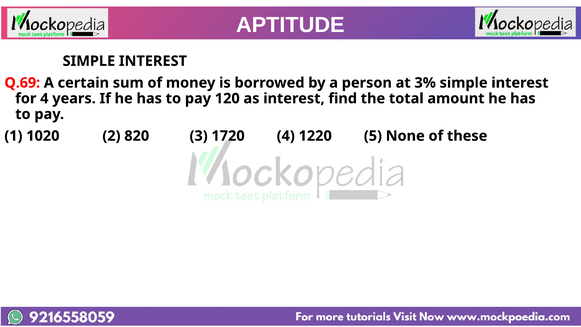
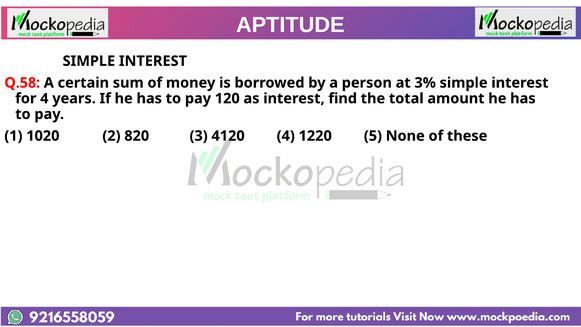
Q.69: Q.69 -> Q.58 (22, 83)
1720: 1720 -> 4120 (228, 136)
